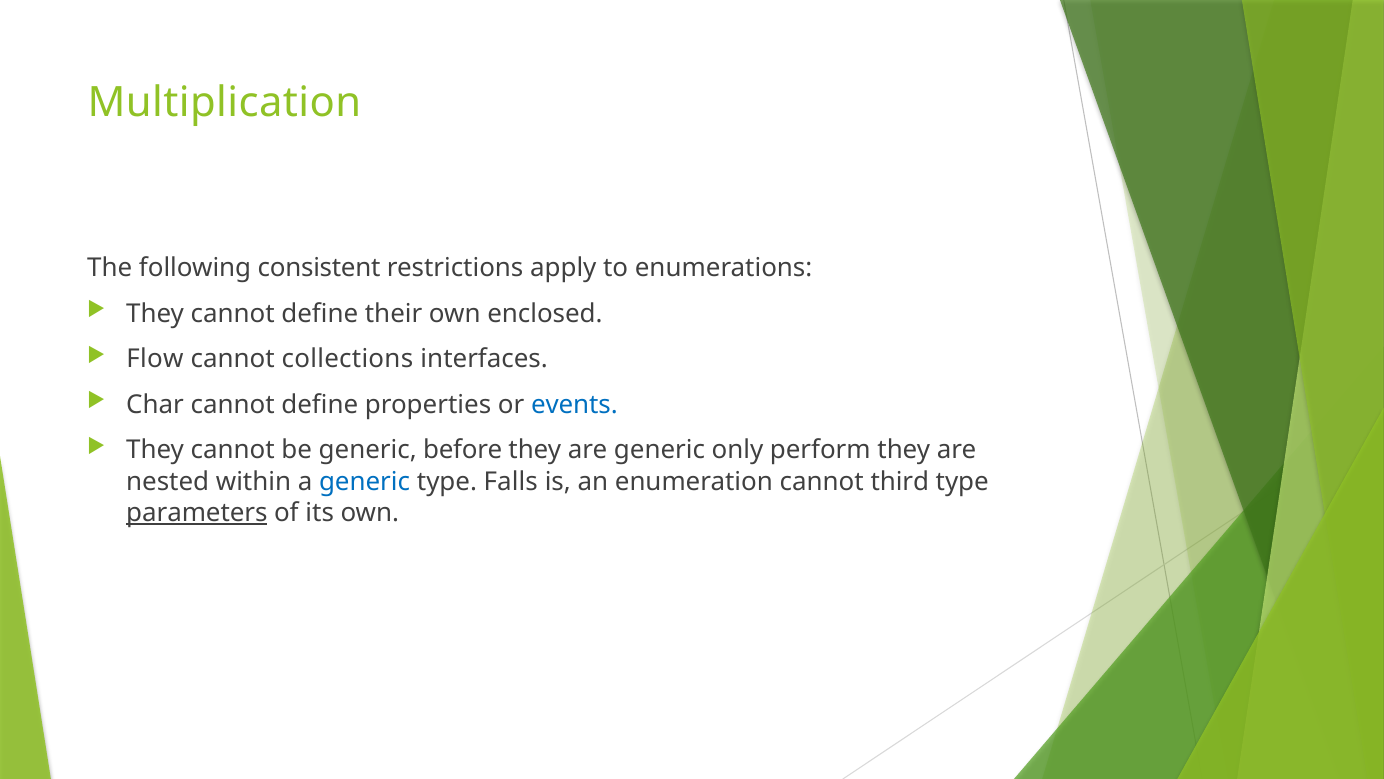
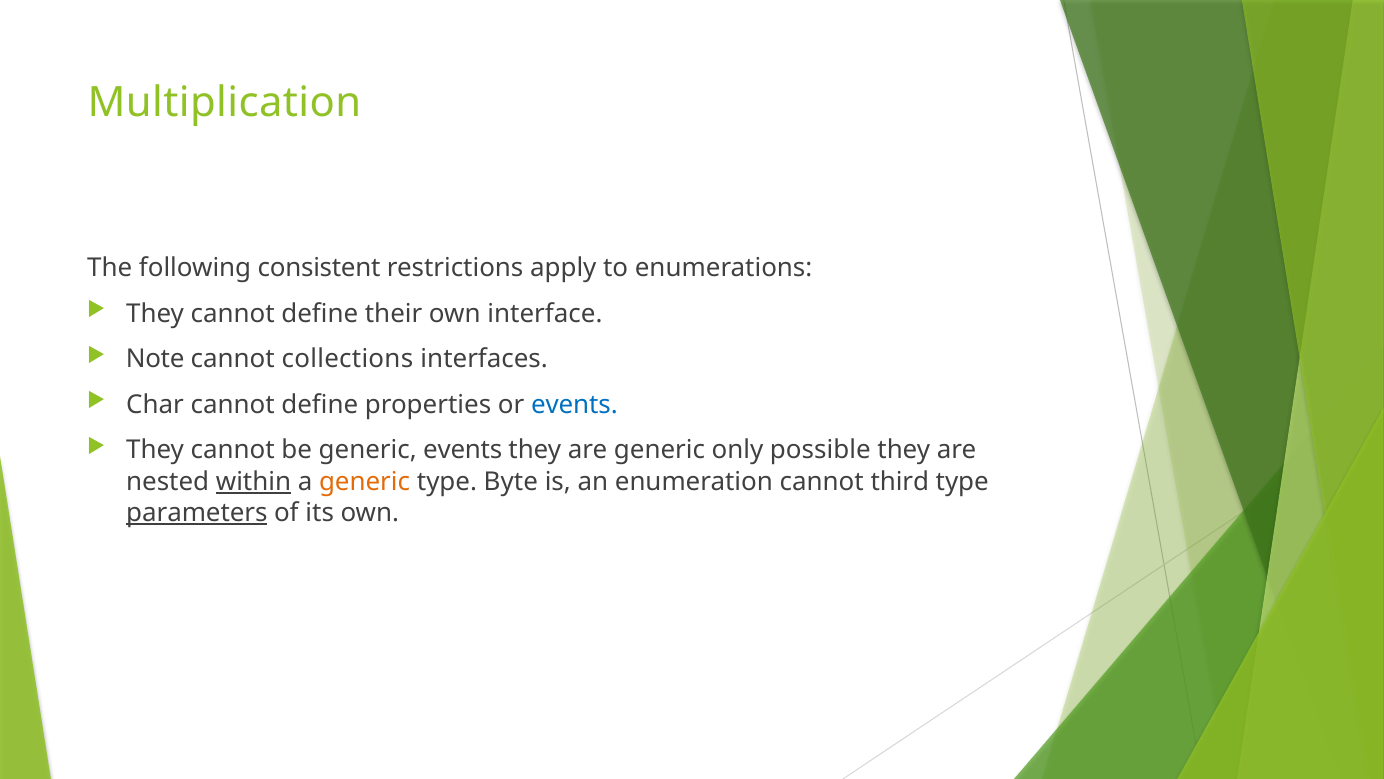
enclosed: enclosed -> interface (545, 313)
Flow: Flow -> Note (155, 359)
generic before: before -> events (463, 450)
perform: perform -> possible (820, 450)
within underline: none -> present (253, 481)
generic colour: blue -> orange (365, 481)
Falls: Falls -> Byte (511, 481)
